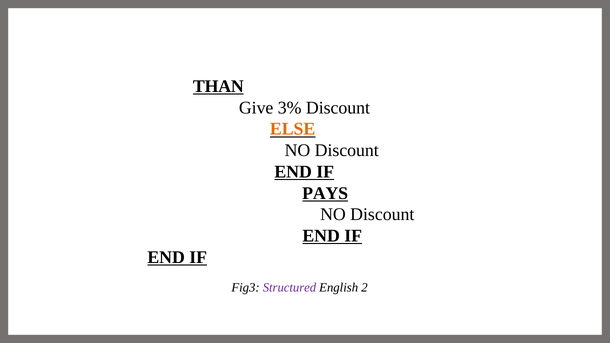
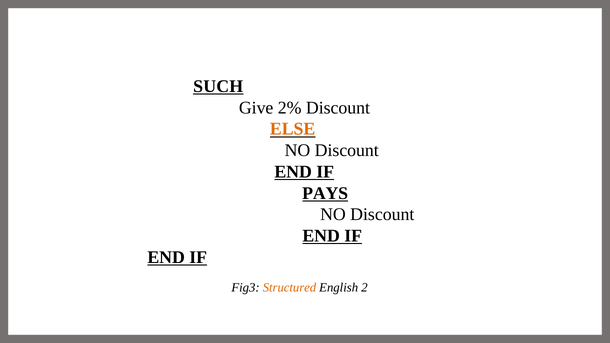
THAN: THAN -> SUCH (218, 86)
3%: 3% -> 2% (290, 108)
Structured colour: purple -> orange (289, 288)
